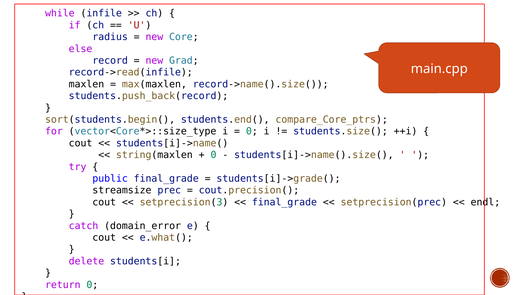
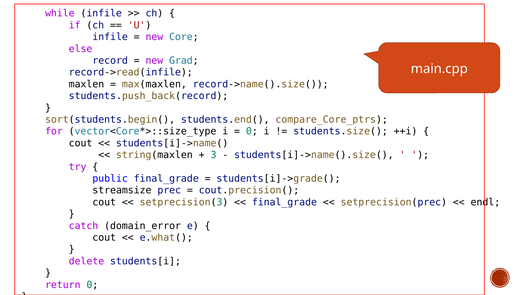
radius: radius -> infile (110, 37)
0: 0 -> 3 (214, 155)
